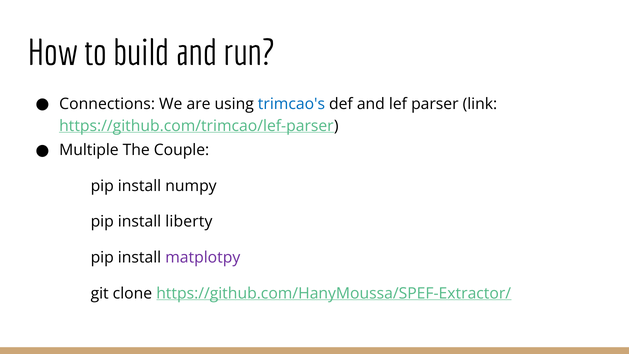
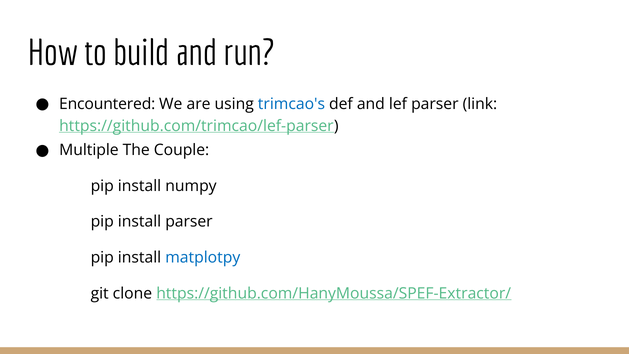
Connections: Connections -> Encountered (107, 104)
install liberty: liberty -> parser (189, 222)
matplotpy colour: purple -> blue (203, 257)
